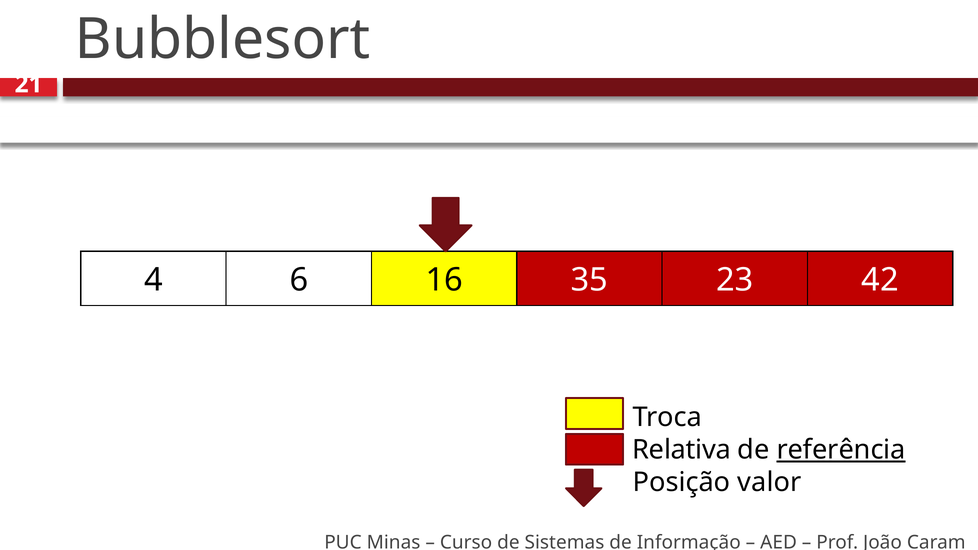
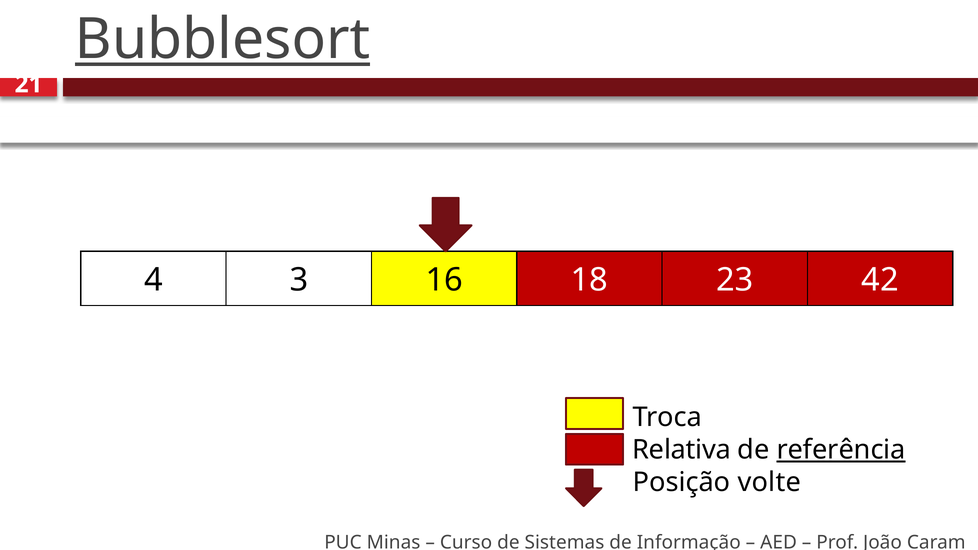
Bubblesort underline: none -> present (223, 40)
6: 6 -> 3 (299, 280)
35: 35 -> 18 (589, 280)
valor: valor -> volte (769, 483)
